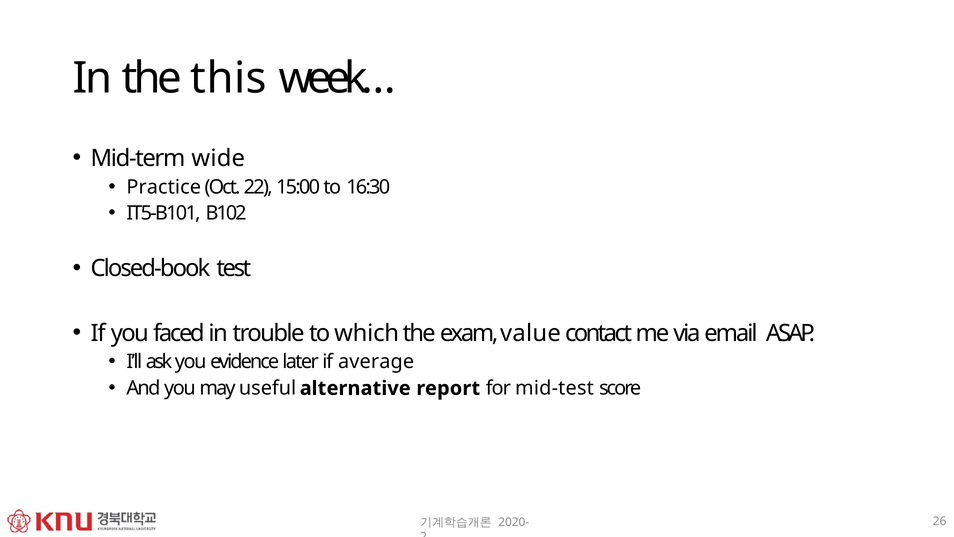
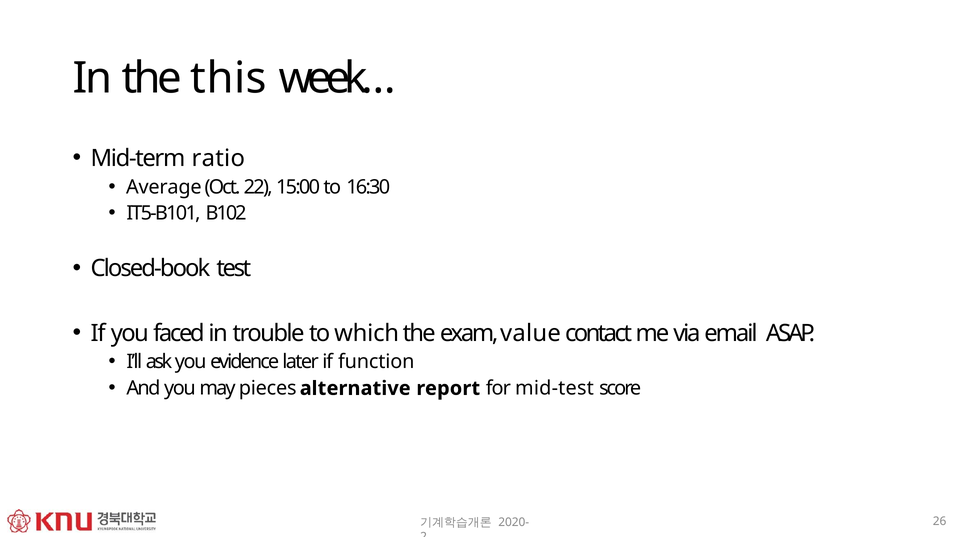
wide: wide -> ratio (218, 158)
Practice: Practice -> Average (164, 187)
average: average -> function (376, 362)
useful: useful -> pieces (268, 388)
